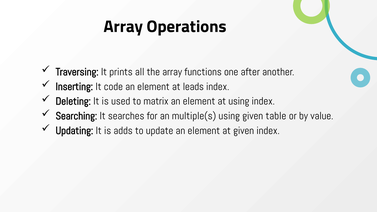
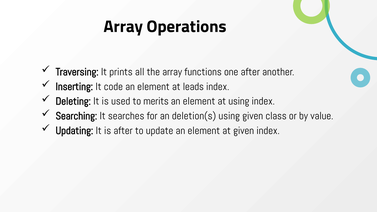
matrix: matrix -> merits (156, 101)
multiple(s: multiple(s -> deletion(s (194, 116)
table: table -> class (276, 116)
is adds: adds -> after (123, 131)
